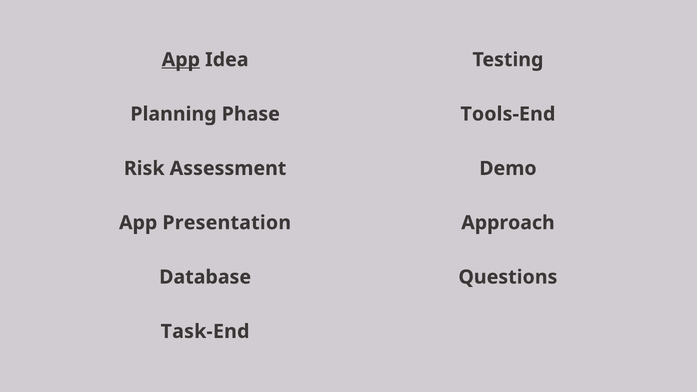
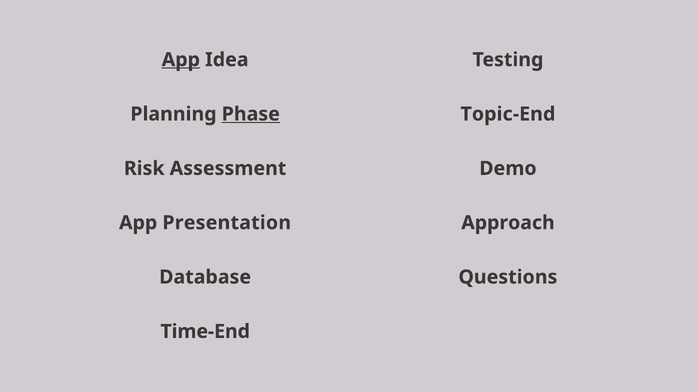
Phase underline: none -> present (251, 114)
Tools-End: Tools-End -> Topic-End (508, 114)
Task-End: Task-End -> Time-End (205, 332)
